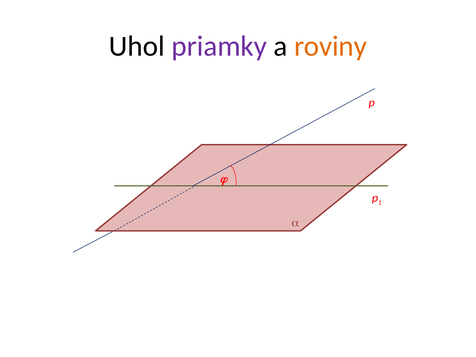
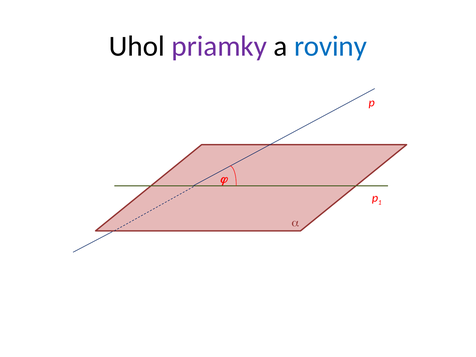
roviny colour: orange -> blue (330, 46)
